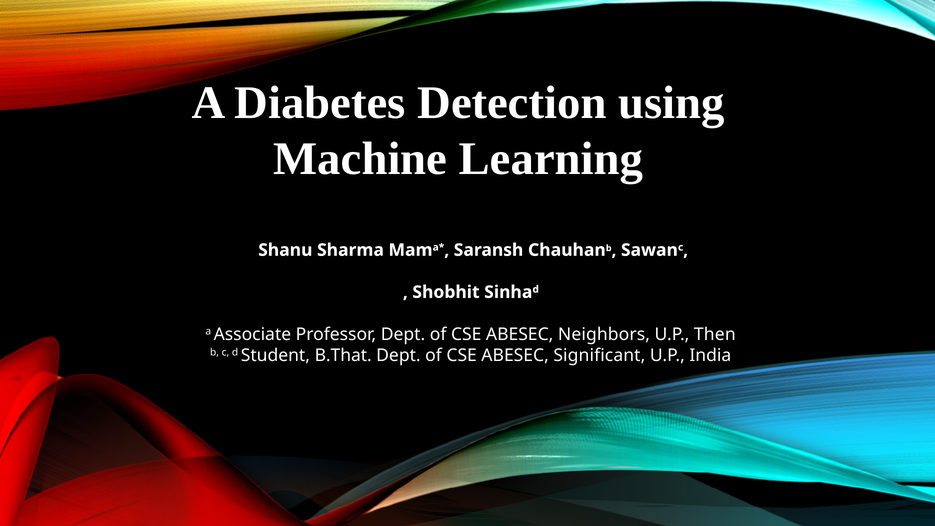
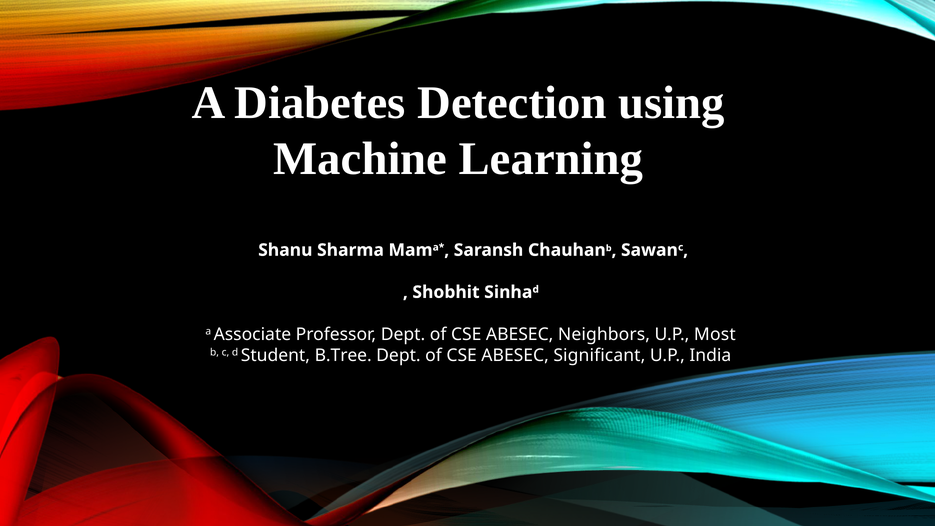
Then: Then -> Most (715, 334)
B.That: B.That -> B.Tree (343, 355)
